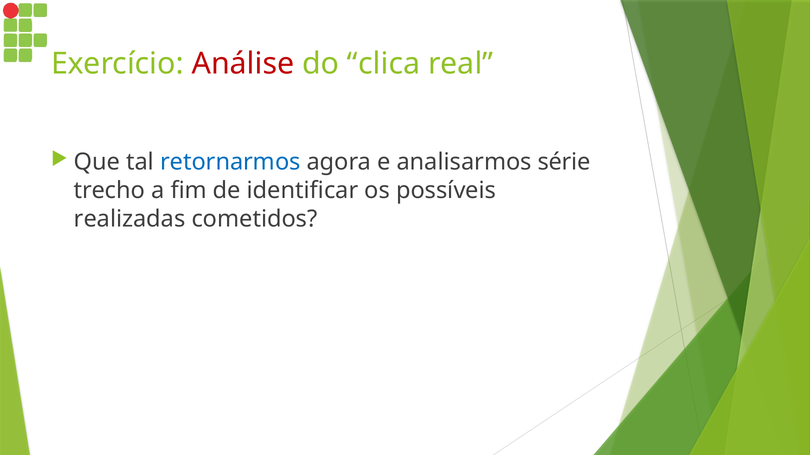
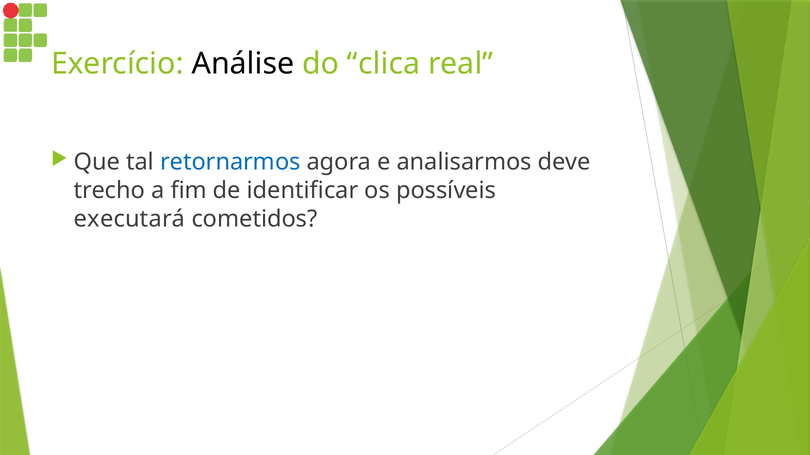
Análise colour: red -> black (243, 64)
série: série -> deve (564, 162)
realizadas: realizadas -> executará (130, 219)
